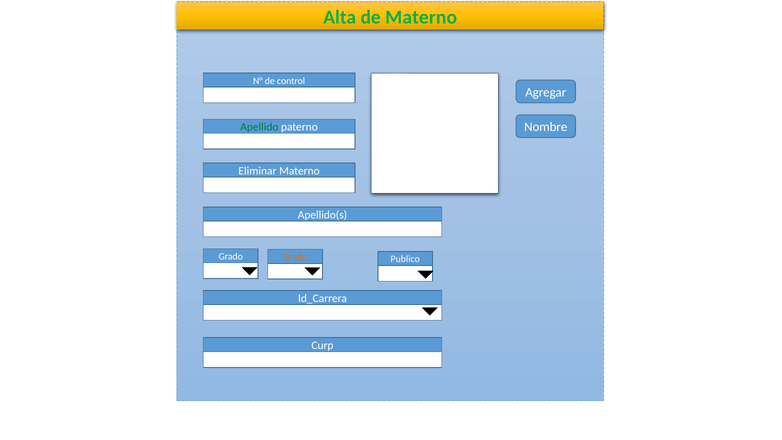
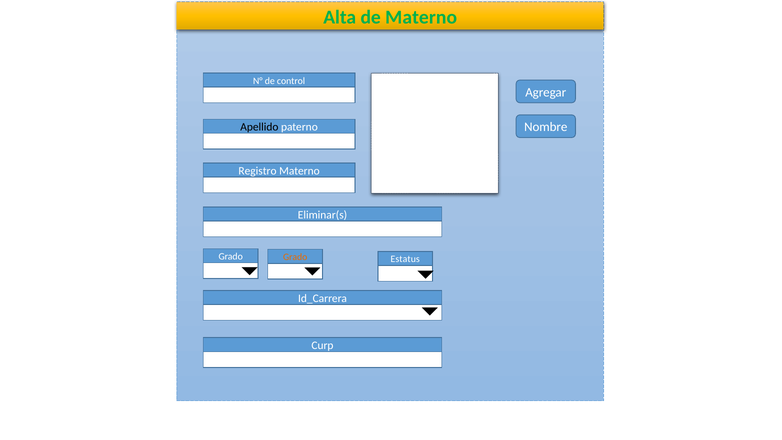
Apellido colour: green -> black (259, 127)
Eliminar: Eliminar -> Registro (258, 171)
Apellido(s: Apellido(s -> Eliminar(s (322, 215)
Publico: Publico -> Estatus (405, 259)
